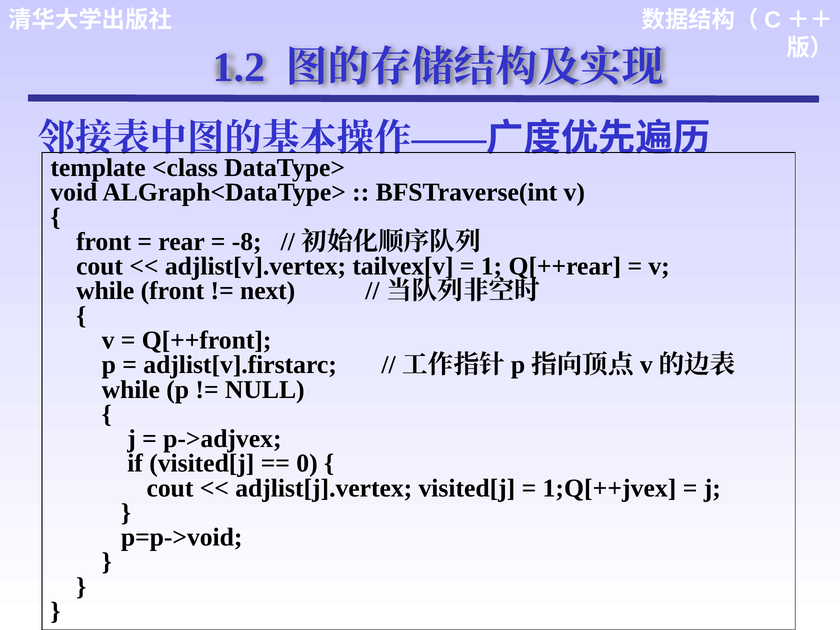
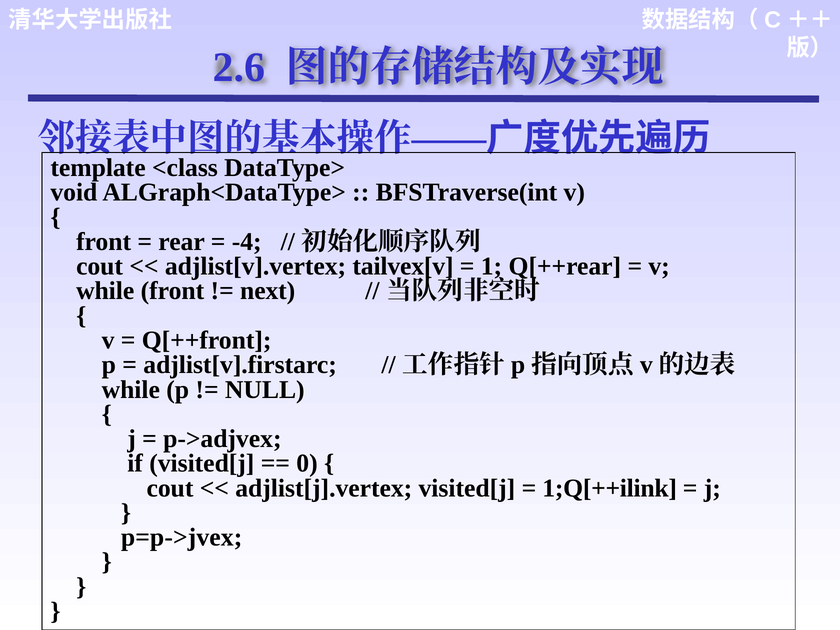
1.2: 1.2 -> 2.6 (239, 67)
-8: -8 -> -4 (247, 242)
1;Q[++jvex: 1;Q[++jvex -> 1;Q[++ilink (610, 488)
p=p->void: p=p->void -> p=p->jvex (182, 537)
